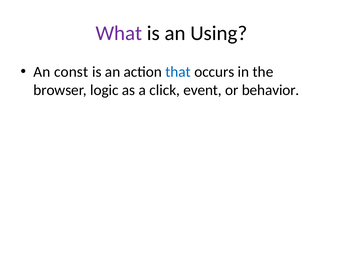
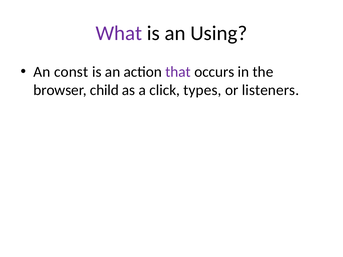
that colour: blue -> purple (178, 72)
logic: logic -> child (104, 90)
event: event -> types (202, 90)
behavior: behavior -> listeners (270, 90)
